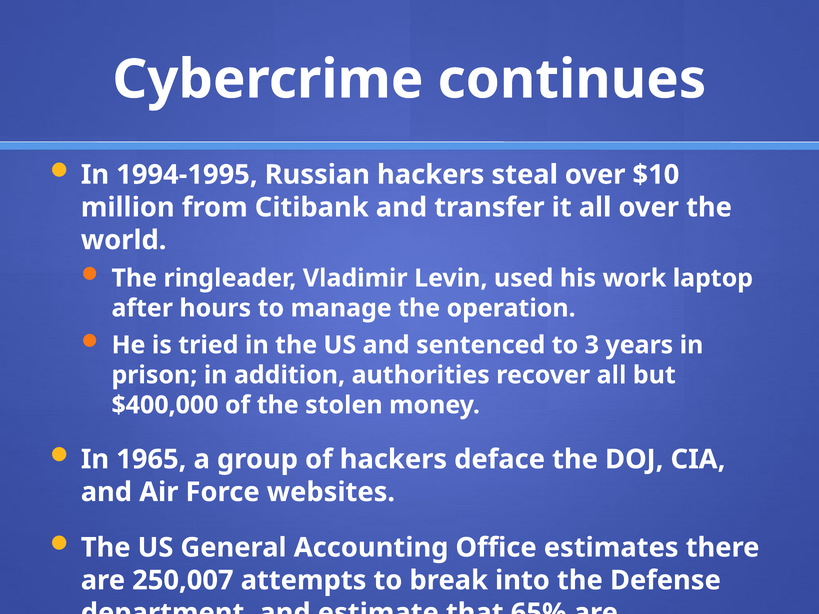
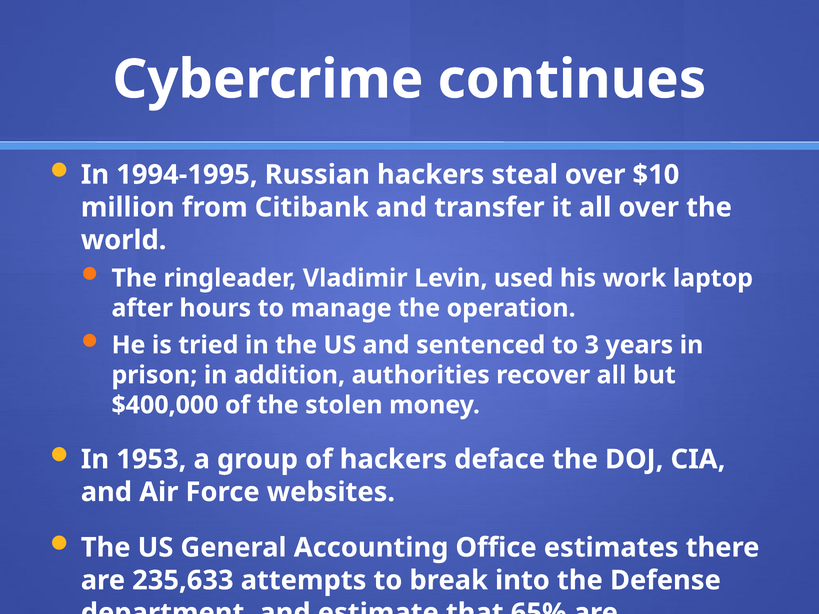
1965: 1965 -> 1953 (151, 460)
250,007: 250,007 -> 235,633 (183, 581)
